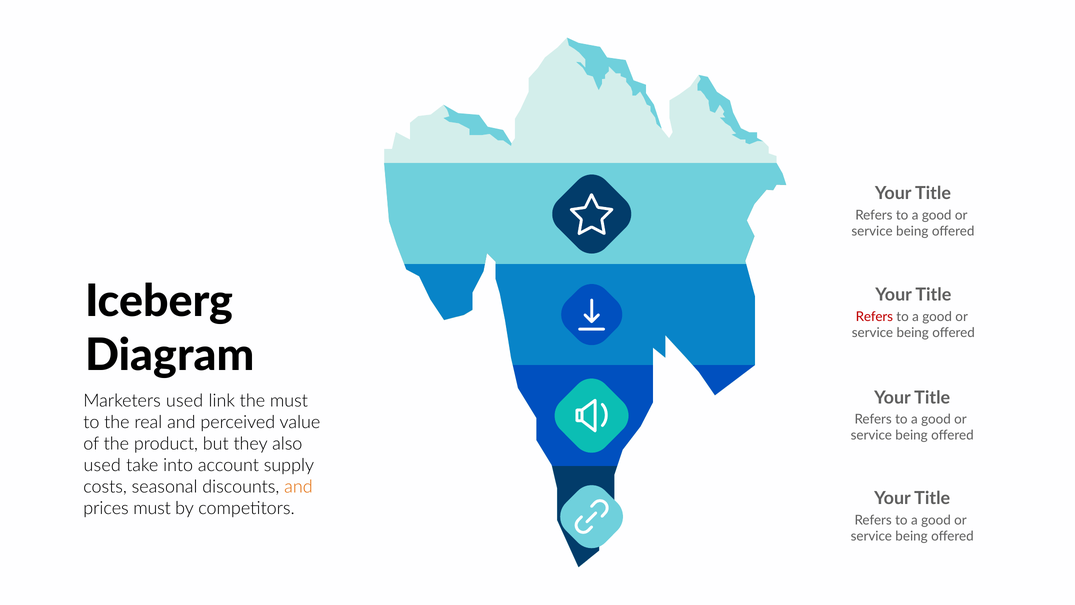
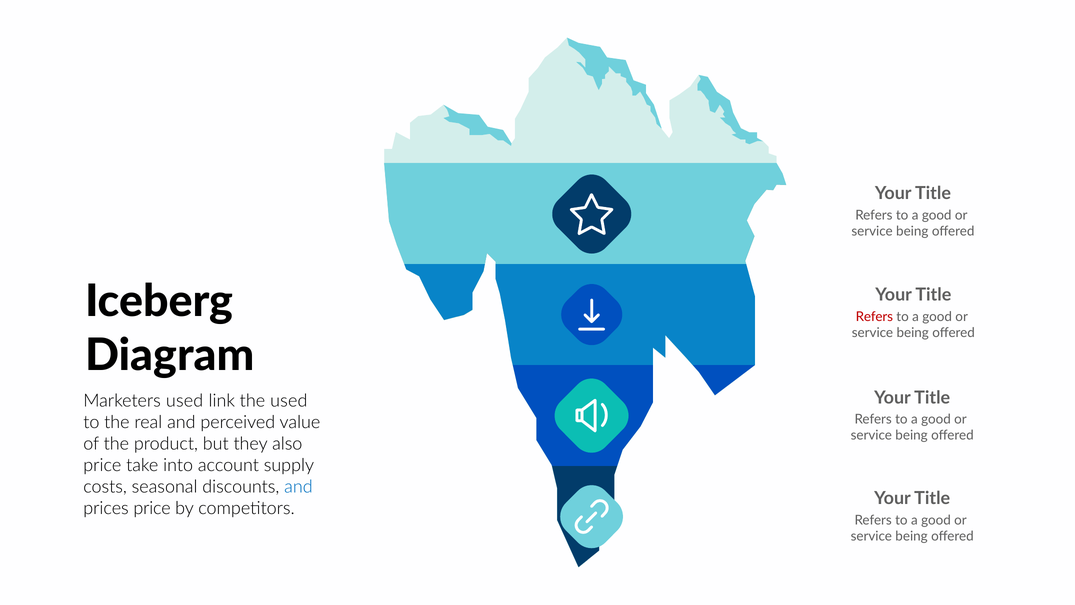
the must: must -> used (289, 401)
used: used -> price (102, 465)
and colour: orange -> blue (298, 487)
prices must: must -> price (152, 508)
